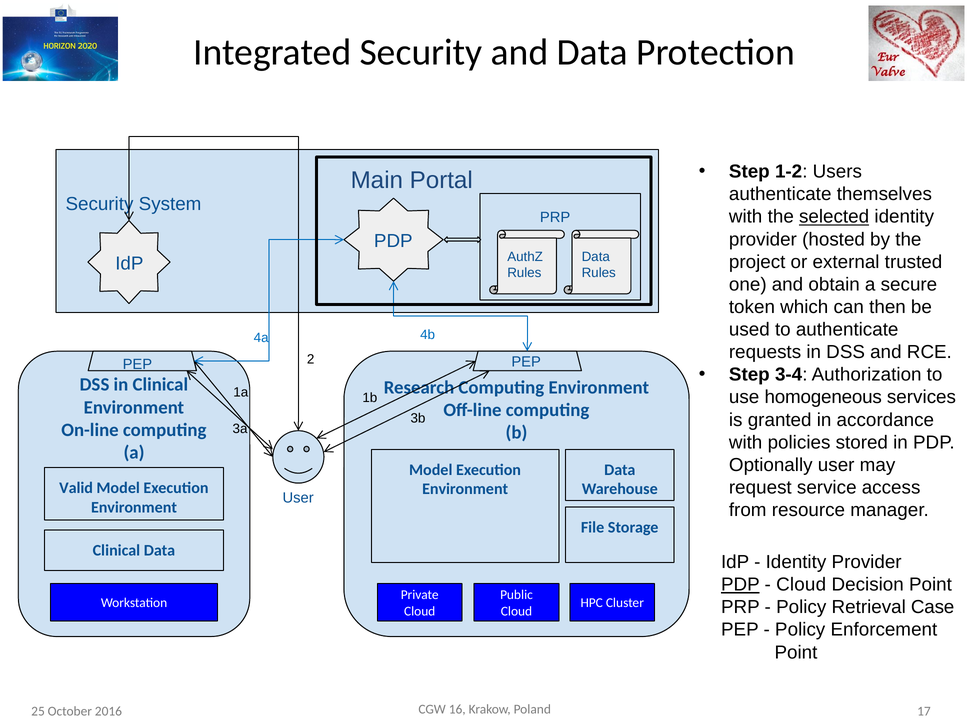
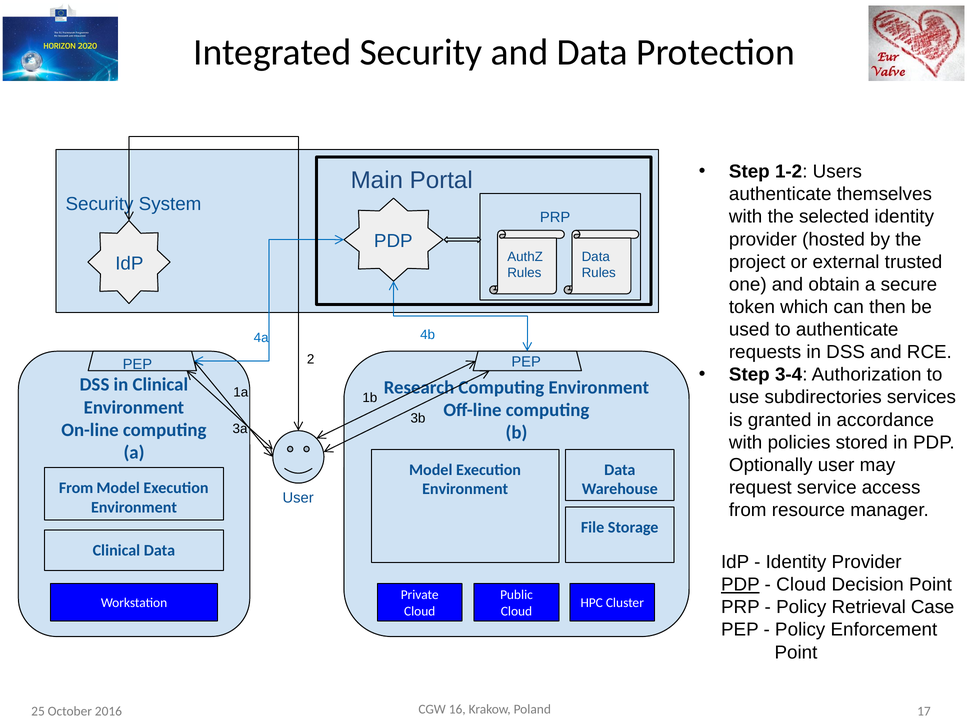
selected underline: present -> none (834, 217)
homogeneous: homogeneous -> subdirectories (823, 397)
Valid: Valid -> From (76, 488)
